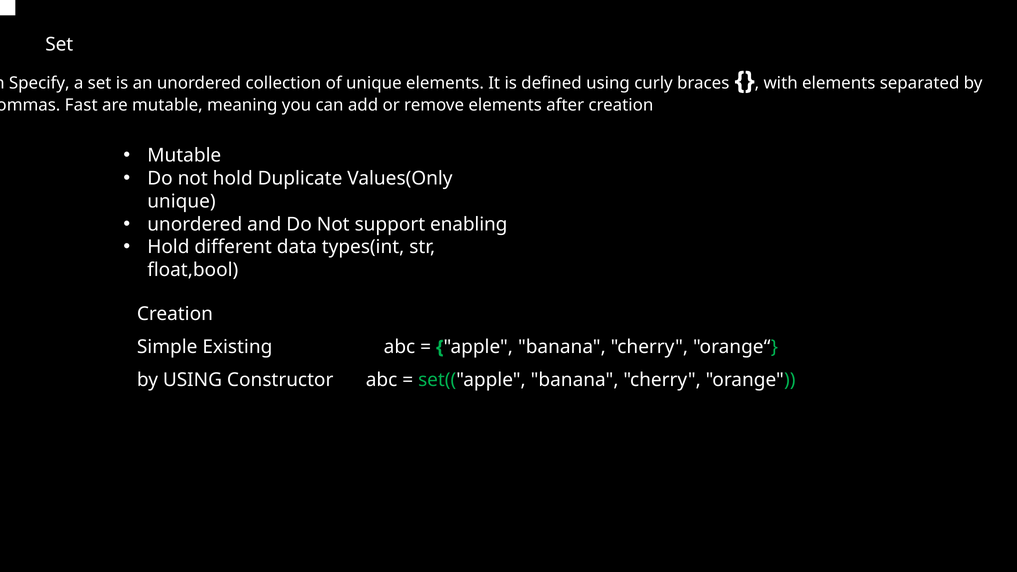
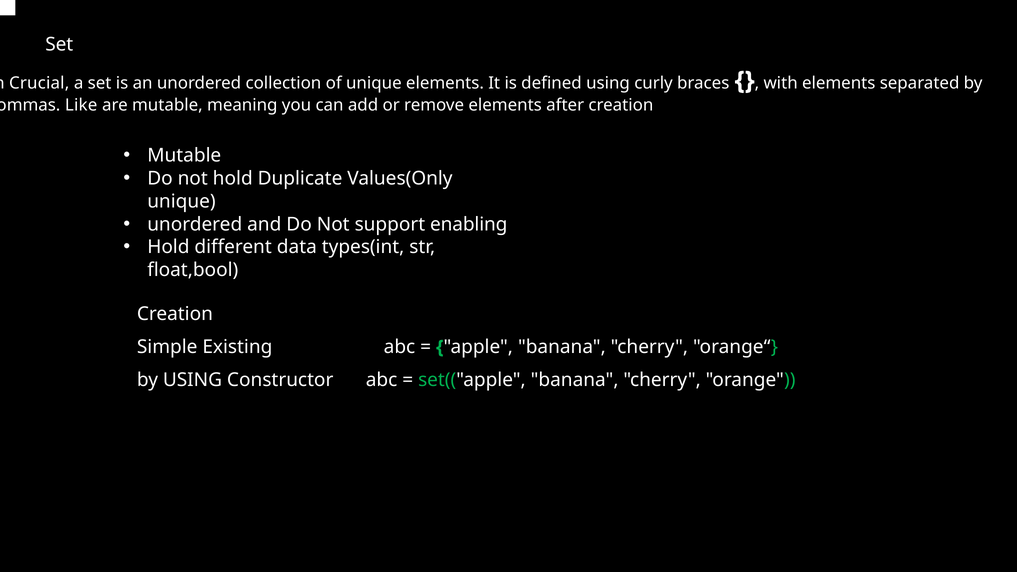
Specify: Specify -> Crucial (39, 83)
Fast: Fast -> Like (81, 105)
